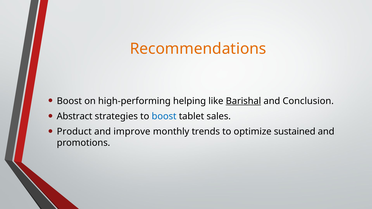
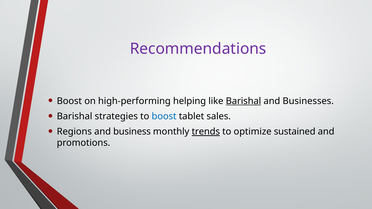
Recommendations colour: orange -> purple (198, 49)
Conclusion: Conclusion -> Businesses (308, 101)
Abstract: Abstract -> Barishal (75, 116)
Product: Product -> Regions (74, 132)
improve: improve -> business (132, 132)
trends underline: none -> present (206, 132)
